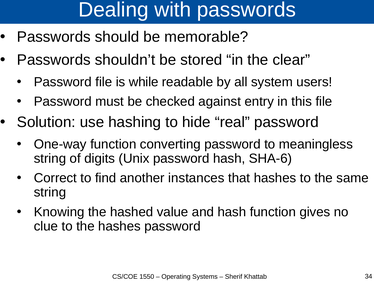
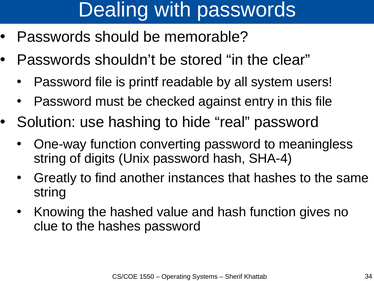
while: while -> printf (144, 82)
SHA-6: SHA-6 -> SHA-4 (270, 158)
Correct: Correct -> Greatly (55, 178)
